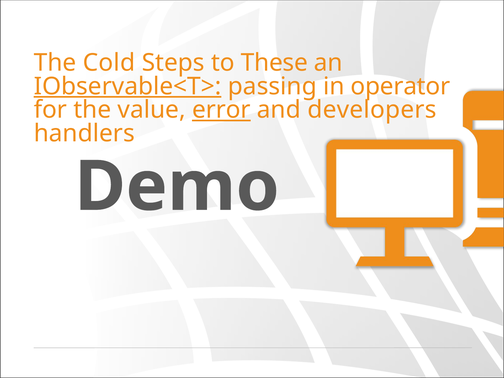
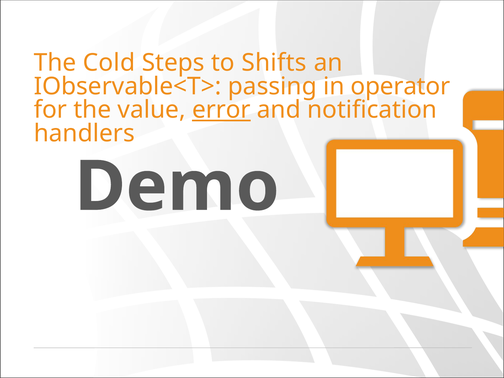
These: These -> Shifts (274, 63)
IObservable<T> underline: present -> none (128, 86)
developers: developers -> notification (372, 110)
